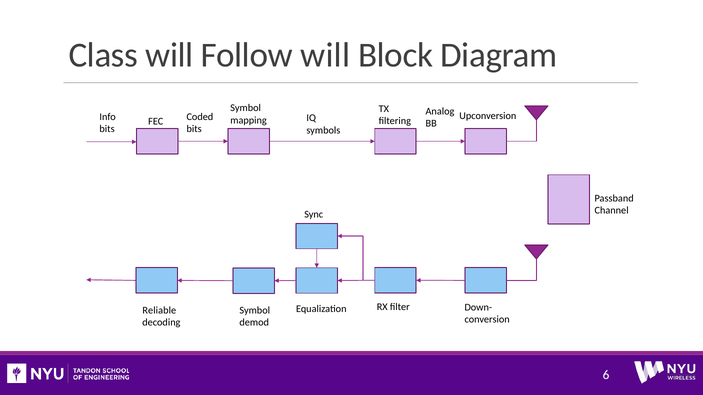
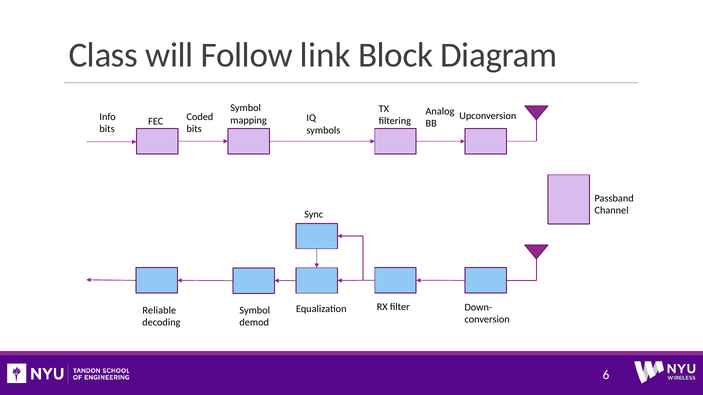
Follow will: will -> link (325, 55)
